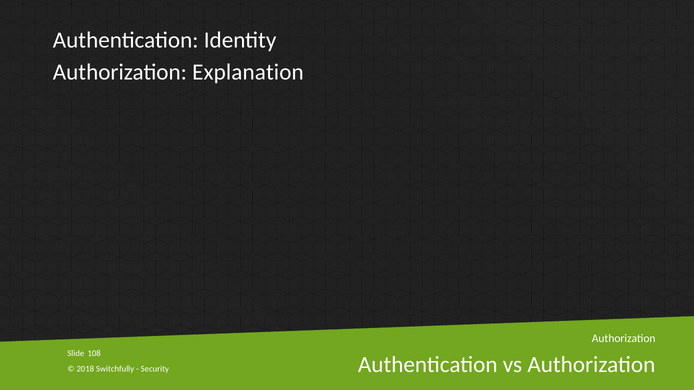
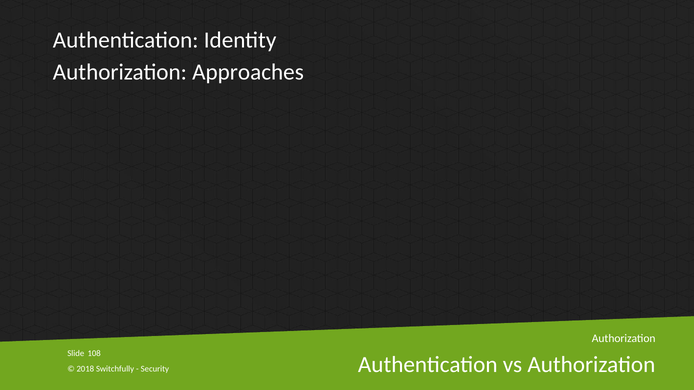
Explanation: Explanation -> Approaches (248, 72)
